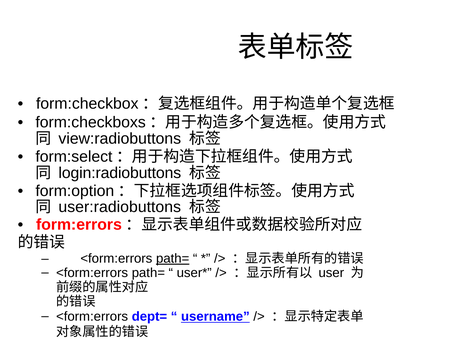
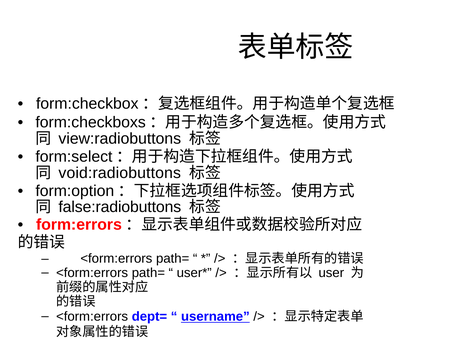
login:radiobuttons: login:radiobuttons -> void:radiobuttons (120, 173)
user:radiobuttons: user:radiobuttons -> false:radiobuttons (120, 208)
path= underline: present -> none (173, 259)
